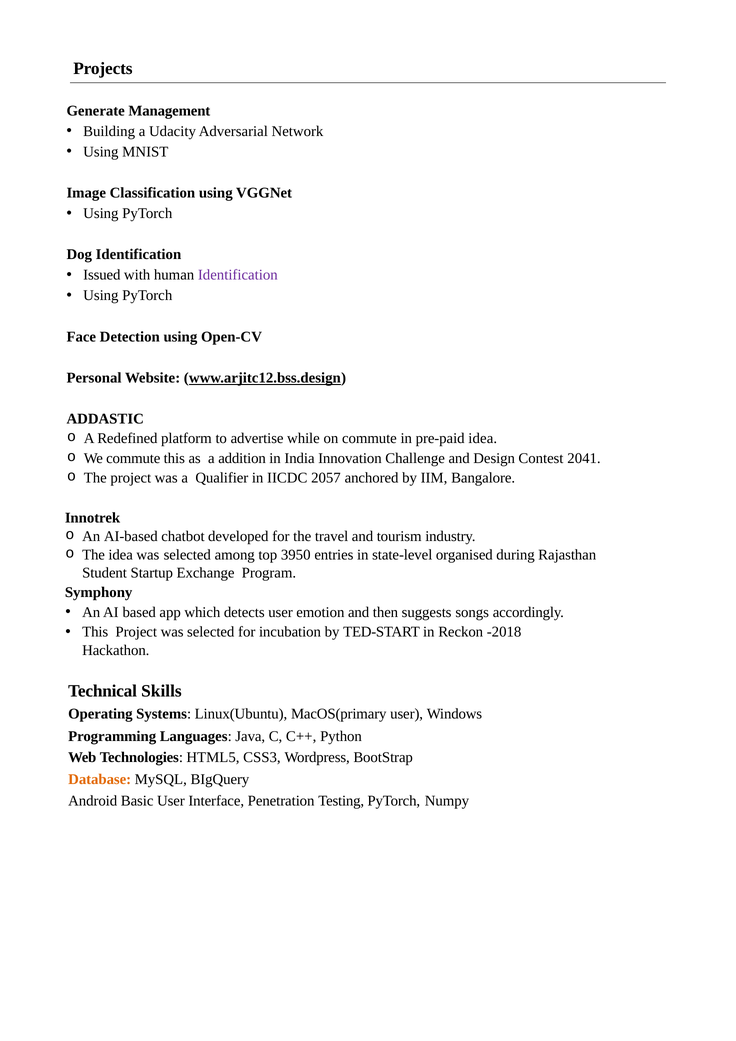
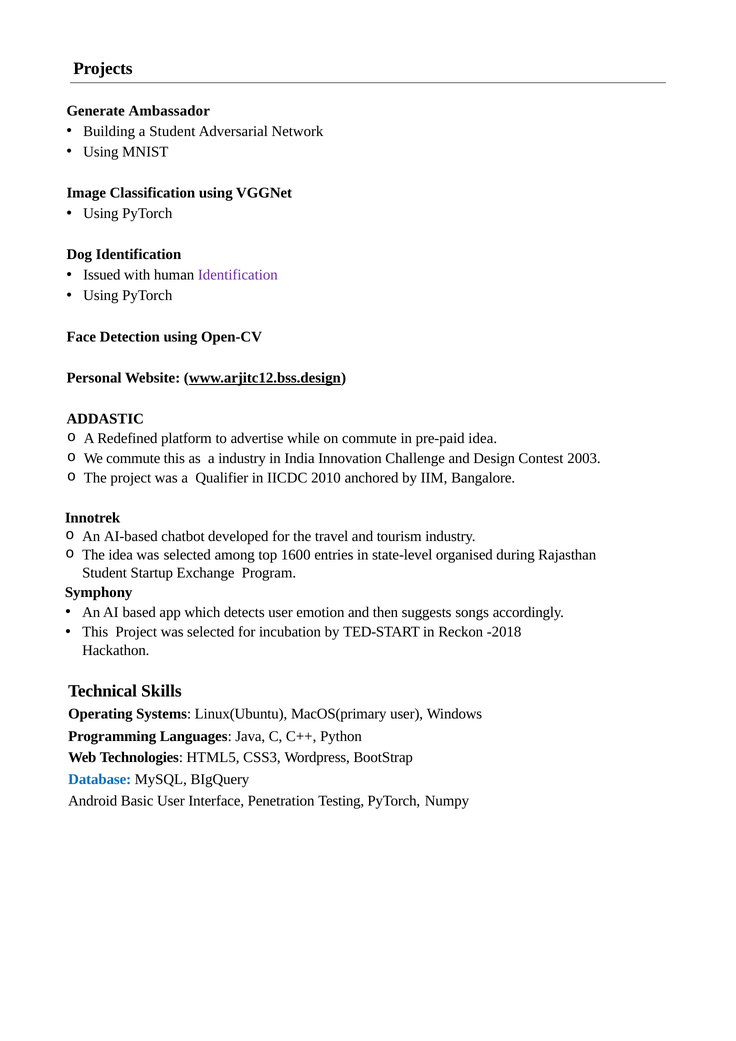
Management: Management -> Ambassador (169, 111)
a Udacity: Udacity -> Student (172, 131)
a addition: addition -> industry (242, 459)
2041: 2041 -> 2003 (584, 459)
2057: 2057 -> 2010 (326, 478)
3950: 3950 -> 1600 (296, 555)
Database colour: orange -> blue (100, 780)
